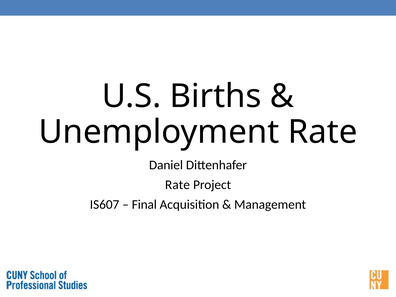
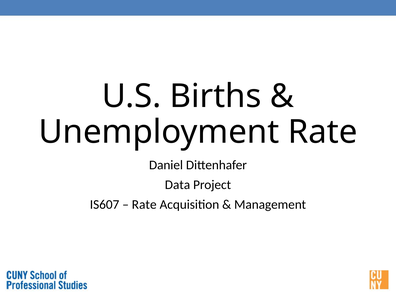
Rate: Rate -> Data (178, 185)
Final: Final -> Rate (144, 205)
